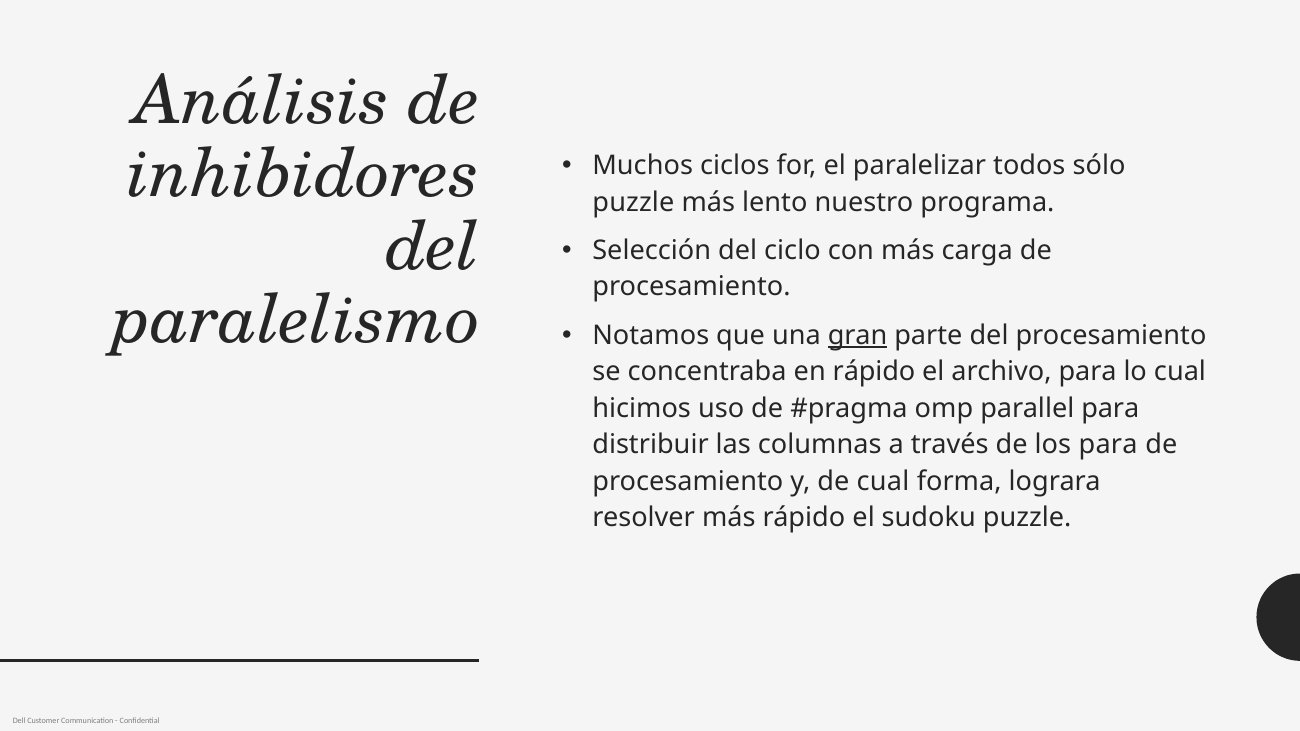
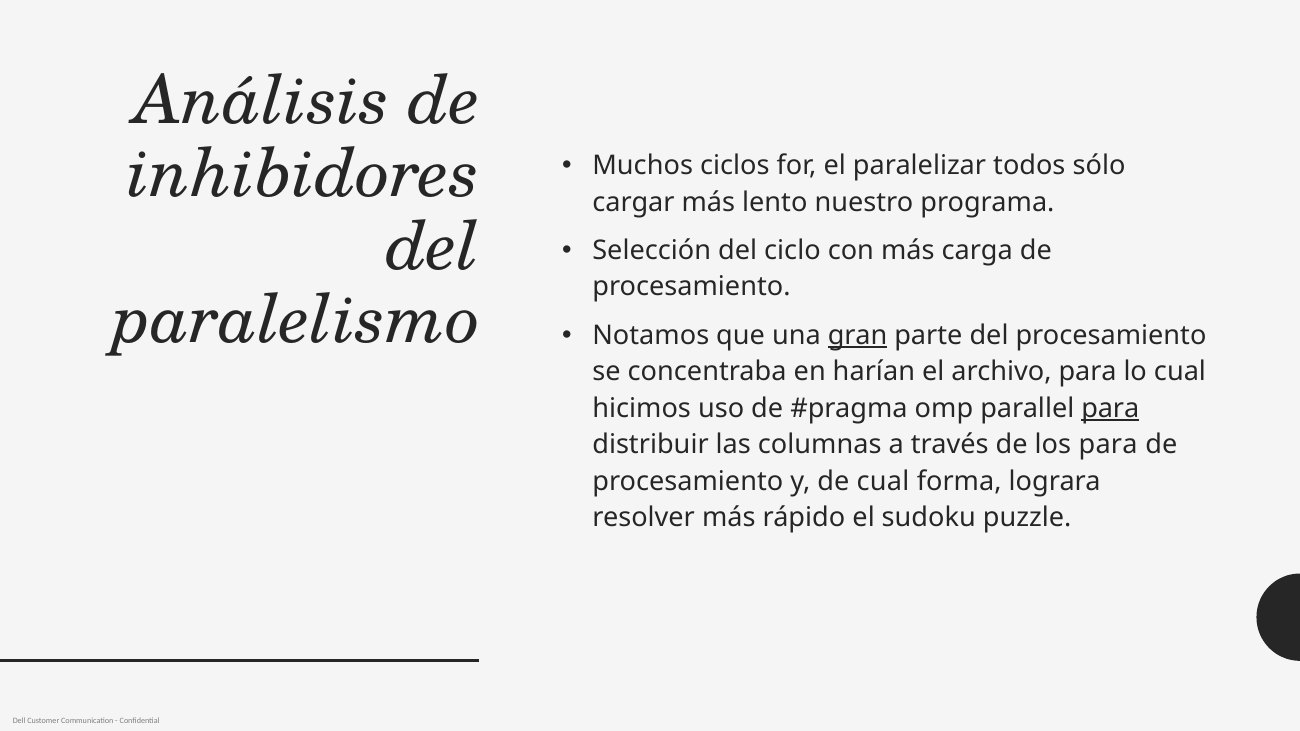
puzzle: puzzle -> cargar (634, 202)
en rápido: rápido -> harían (874, 372)
para underline: none -> present (1110, 408)
